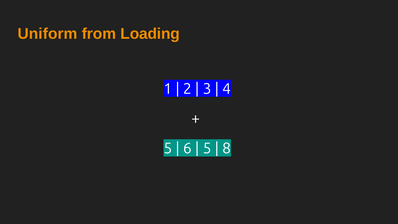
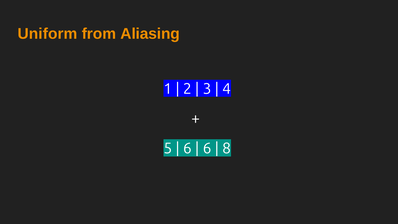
Loading: Loading -> Aliasing (150, 34)
5: 5 -> 6 (207, 148)
